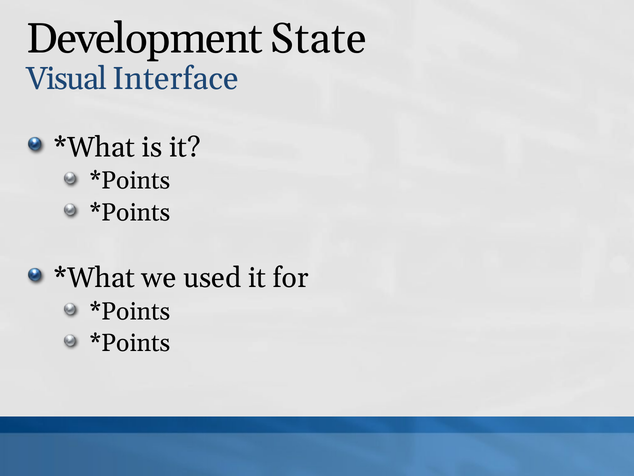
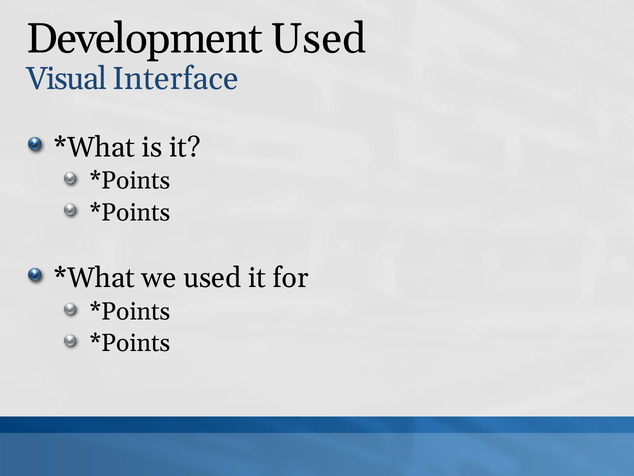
Development State: State -> Used (319, 39)
